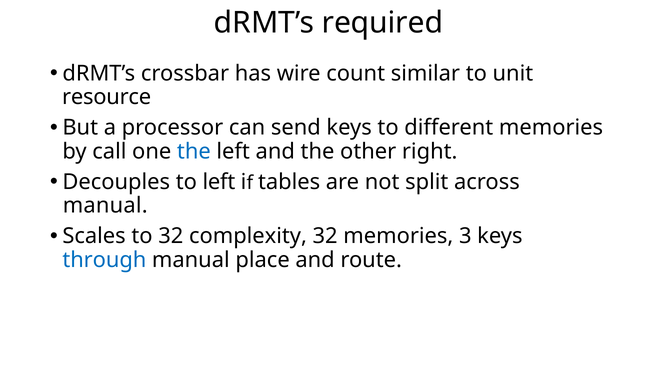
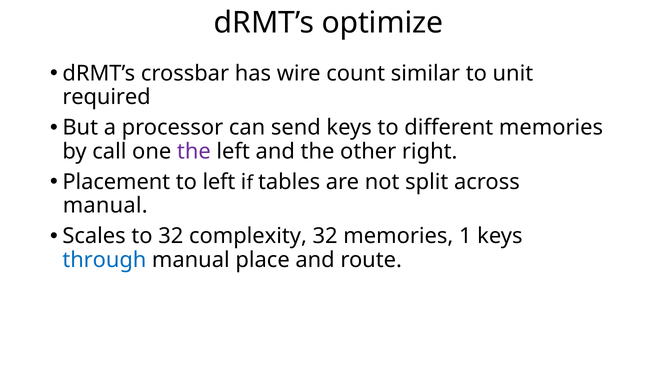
required: required -> optimize (382, 23)
resource: resource -> required (107, 97)
the colour: blue -> purple (194, 151)
Decouples: Decouples -> Placement (116, 182)
3: 3 -> 1 (465, 236)
